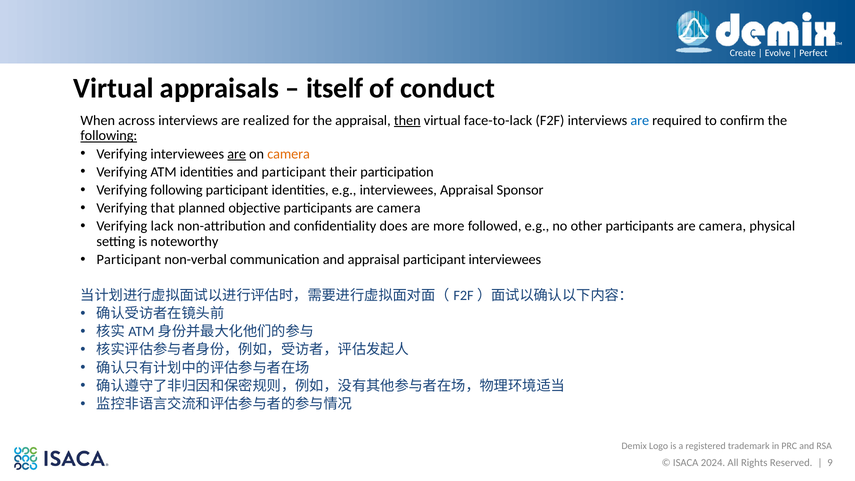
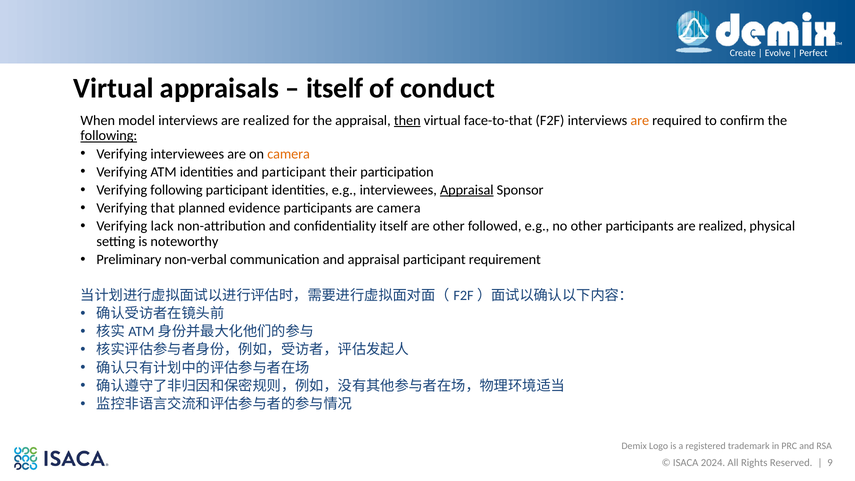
across: across -> model (137, 120)
face-to-lack: face-to-lack -> face-to-that (498, 120)
are colour: blue -> orange (640, 120)
are underline: present -> none (237, 154)
Appraisal underline: none -> present (467, 190)
objective: objective -> evidence (254, 208)
confidentiality does: does -> itself (394, 226)
are more: more -> other (449, 226)
other participants are camera: camera -> realized (723, 226)
Participant: Participant -> Preliminary (129, 259)
participant interviewees: interviewees -> requirement (505, 259)
